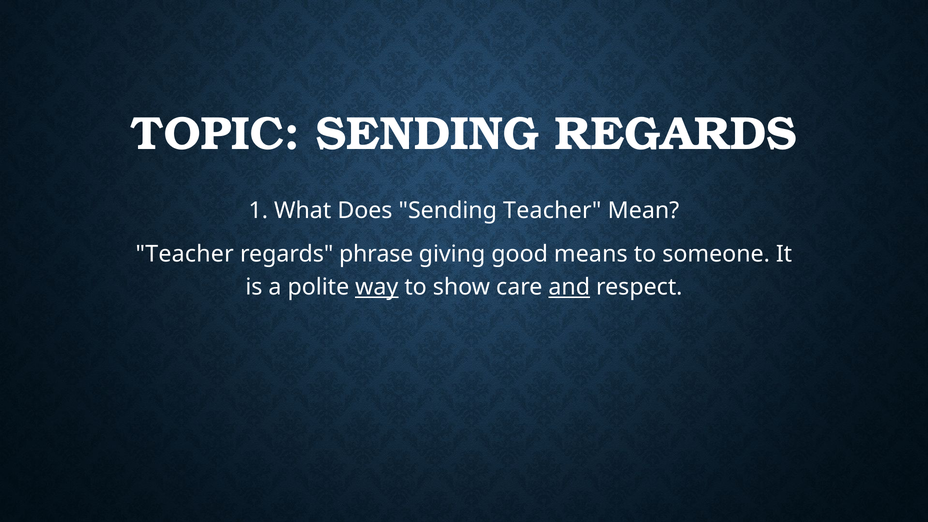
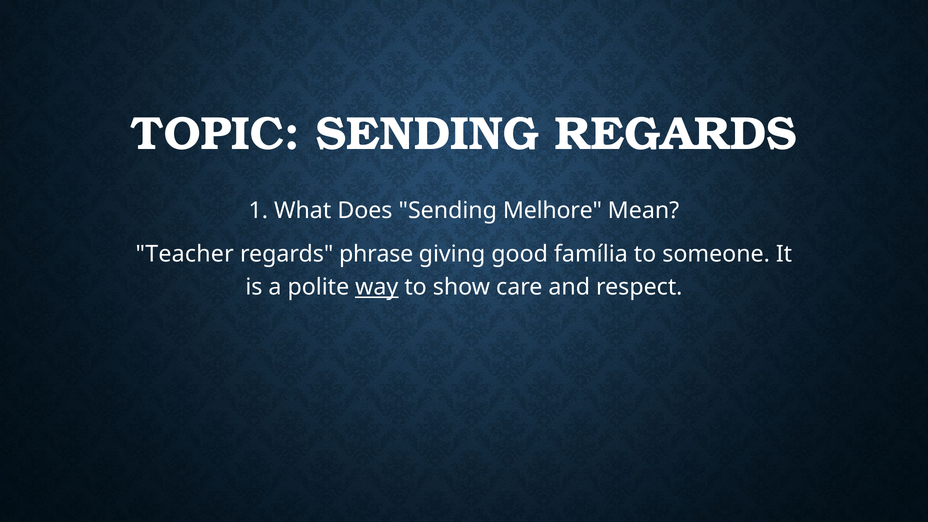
Sending Teacher: Teacher -> Melhore (552, 211)
means: means -> família (591, 254)
and underline: present -> none (569, 287)
